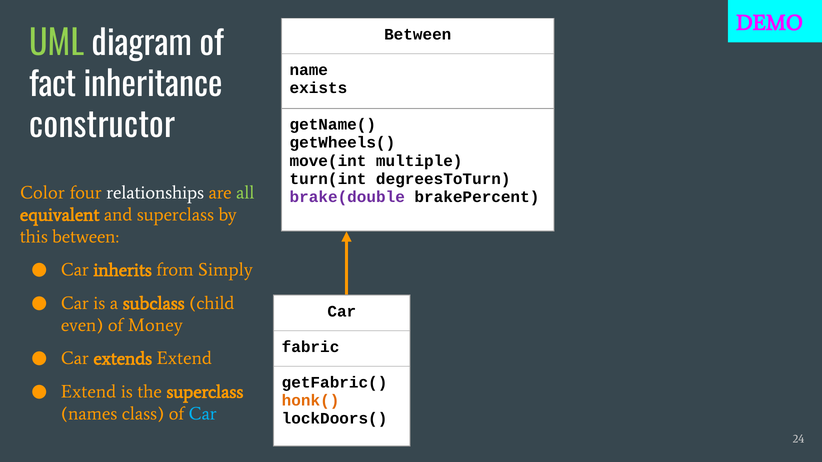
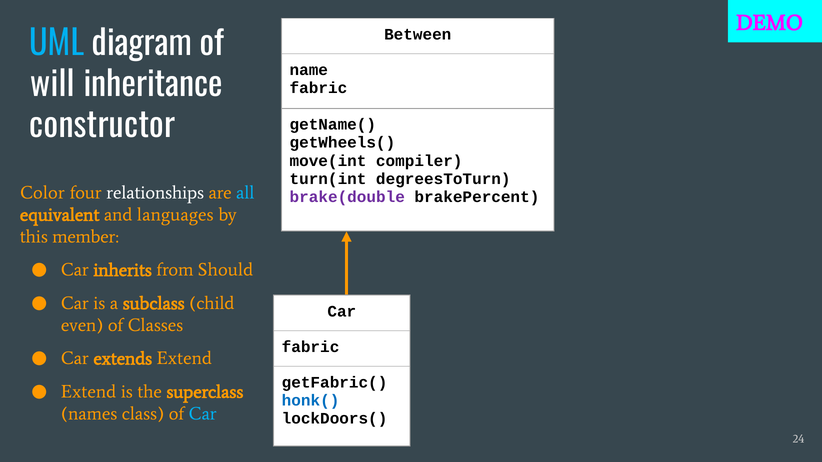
UML colour: light green -> light blue (57, 44)
fact: fact -> will (52, 85)
exists: exists -> fabric (318, 88)
multiple: multiple -> compiler (419, 161)
all colour: light green -> light blue (245, 193)
and superclass: superclass -> languages (175, 215)
this between: between -> member (86, 237)
Simply: Simply -> Should (225, 270)
Money: Money -> Classes (155, 325)
honk( colour: orange -> blue (311, 401)
